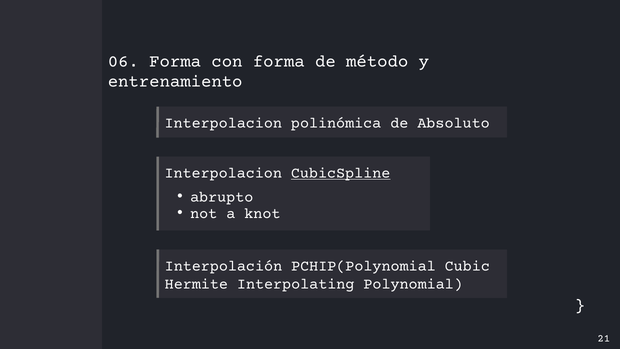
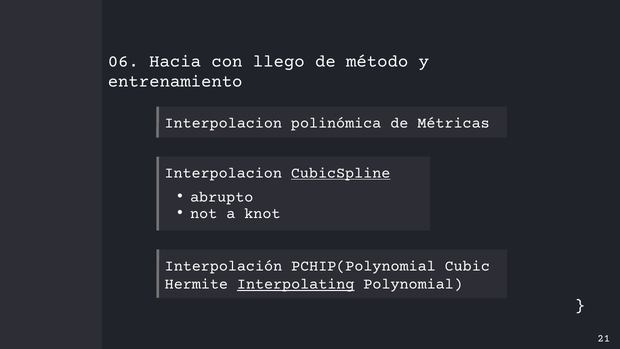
06 Forma: Forma -> Hacia (175, 61)
con forma: forma -> llego (279, 61)
Absoluto: Absoluto -> Métricas (454, 123)
Interpolating underline: none -> present (296, 284)
